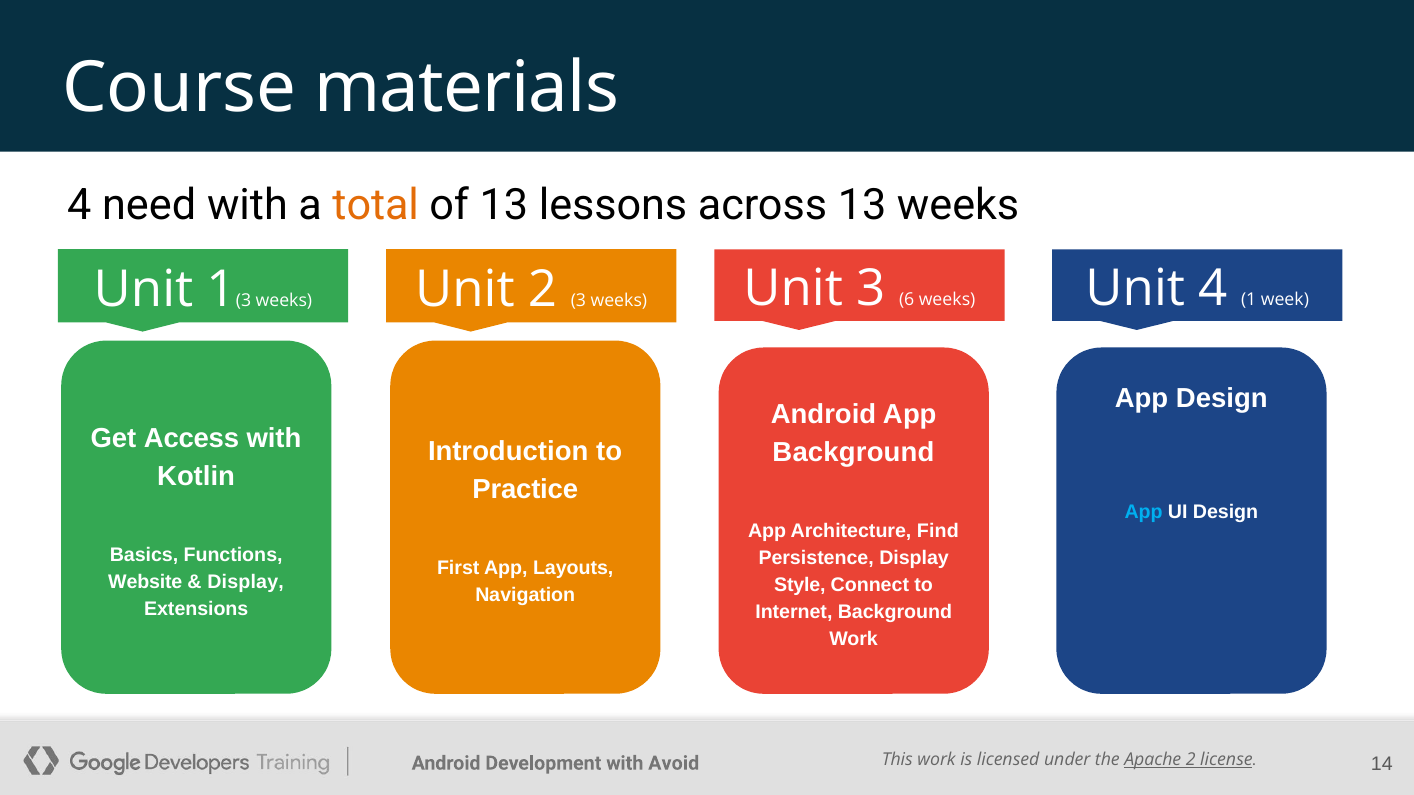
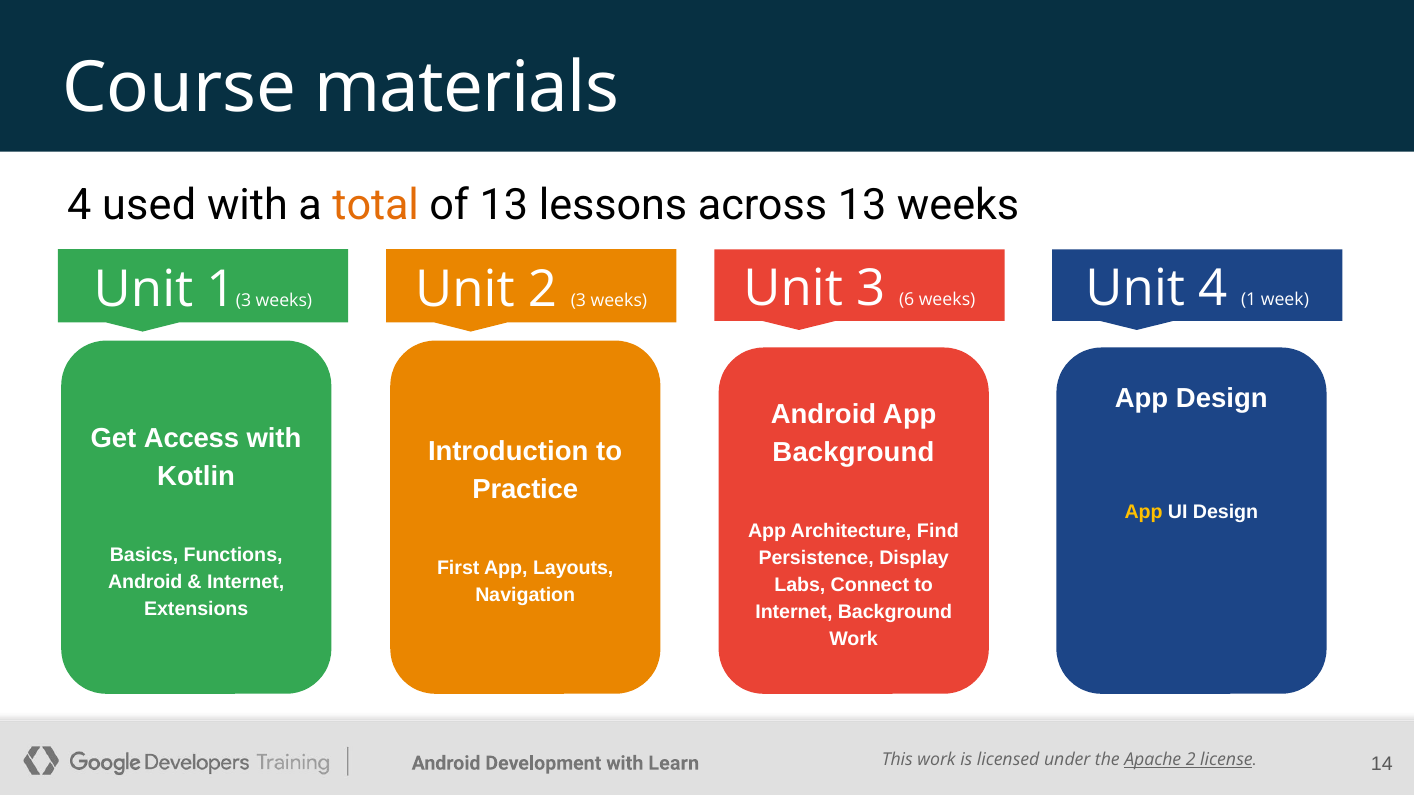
need: need -> used (149, 206)
App colour: light blue -> yellow (1144, 512)
Website: Website -> Android (145, 582)
Display: Display -> Internet (246, 582)
Style: Style -> Labs (800, 585)
Avoid: Avoid -> Learn (674, 764)
